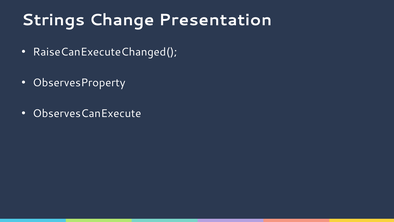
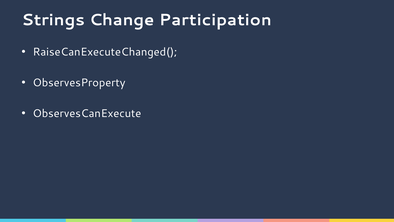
Presentation: Presentation -> Participation (215, 20)
